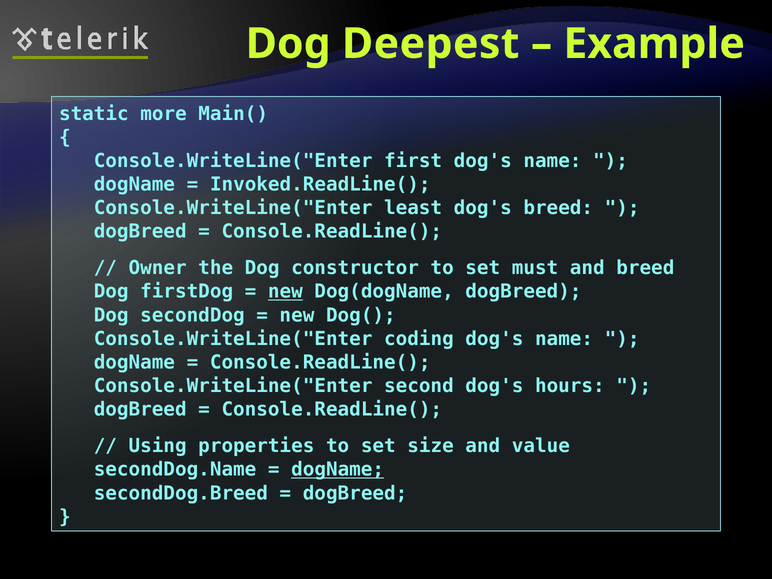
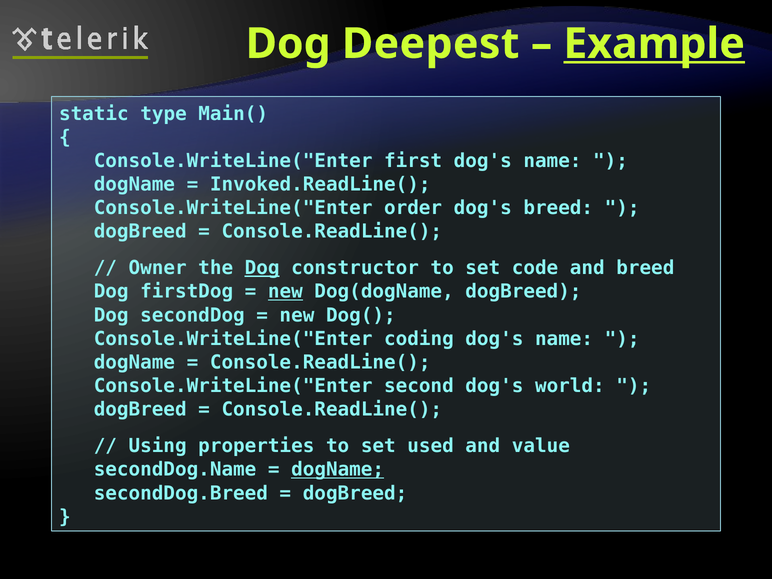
Example underline: none -> present (654, 44)
more: more -> type (164, 114)
least: least -> order (413, 208)
Dog underline: none -> present (262, 268)
must: must -> code (535, 268)
hours: hours -> world (570, 386)
size: size -> used (431, 446)
